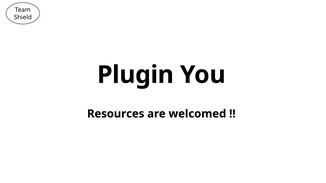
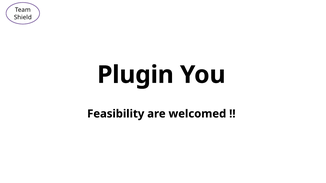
Resources: Resources -> Feasibility (116, 114)
